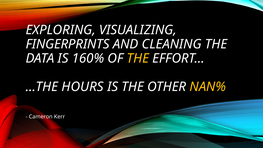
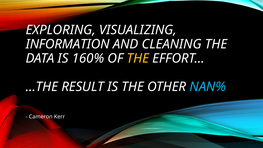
FINGERPRINTS: FINGERPRINTS -> INFORMATION (68, 44)
HOURS: HOURS -> RESULT (83, 87)
NAN% colour: yellow -> light blue (208, 87)
